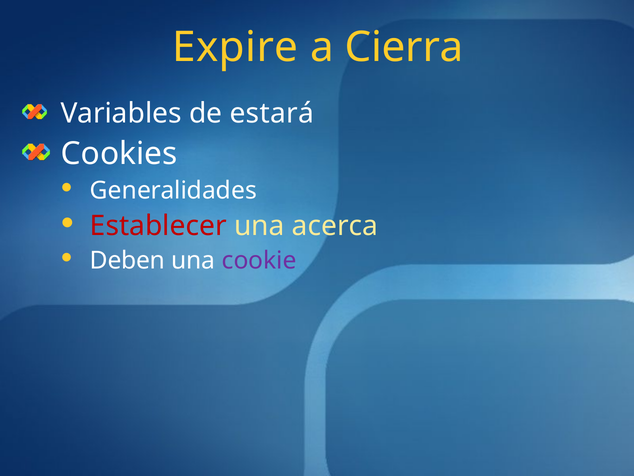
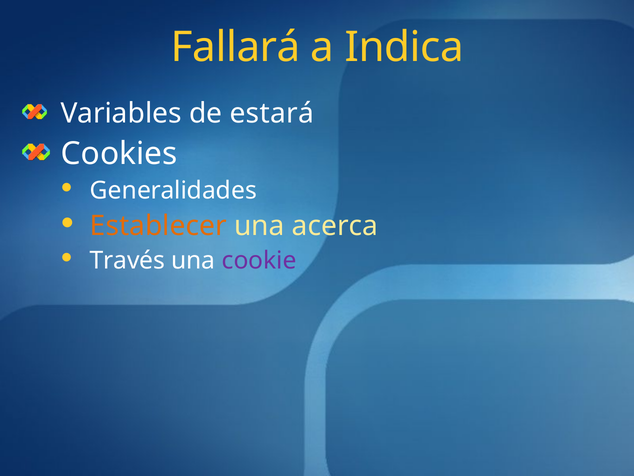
Expire: Expire -> Fallará (236, 47)
Cierra: Cierra -> Indica (404, 47)
Establecer colour: red -> orange (158, 226)
Deben: Deben -> Través (127, 261)
